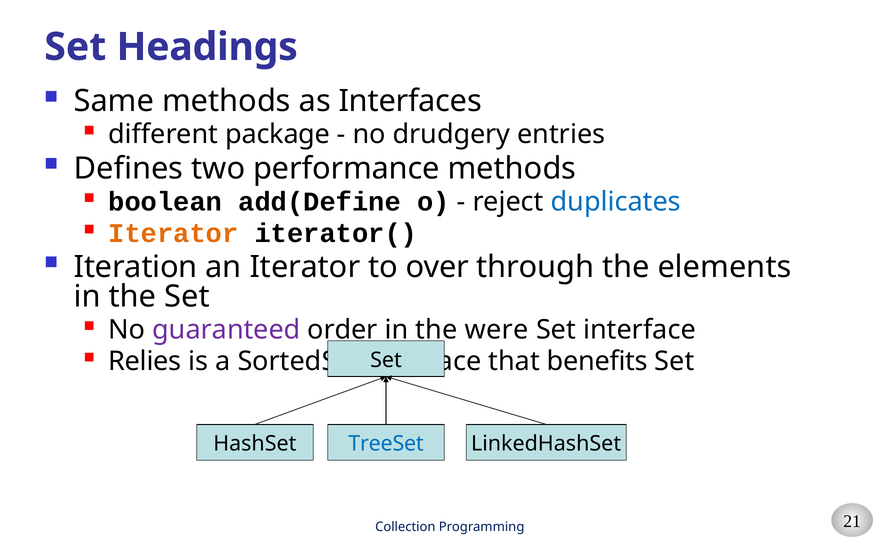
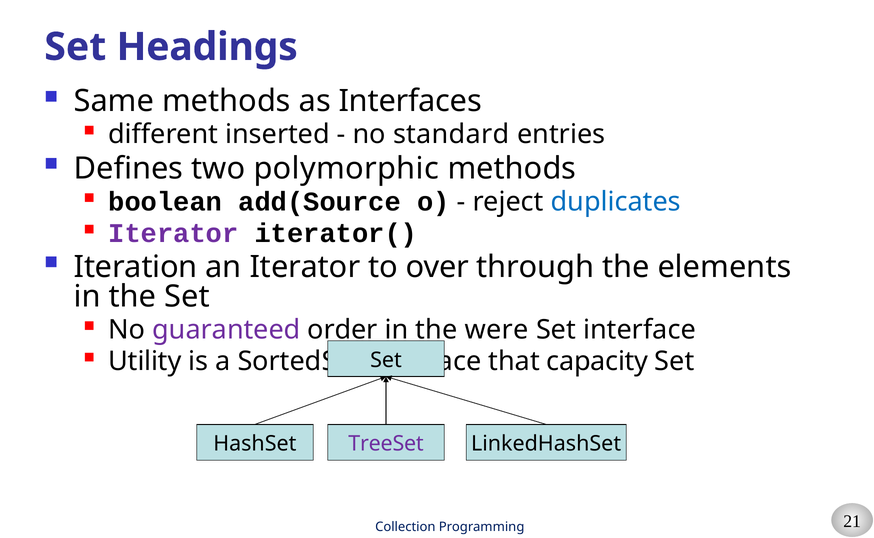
package: package -> inserted (278, 134)
drudgery: drudgery -> standard (451, 134)
performance: performance -> polymorphic (346, 168)
add(Define: add(Define -> add(Source (320, 202)
Iterator colour: orange -> purple (173, 233)
Relies: Relies -> Utility (145, 361)
benefits: benefits -> capacity (597, 361)
TreeSet colour: blue -> purple (386, 444)
